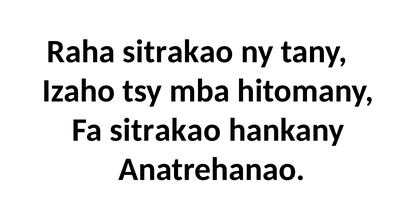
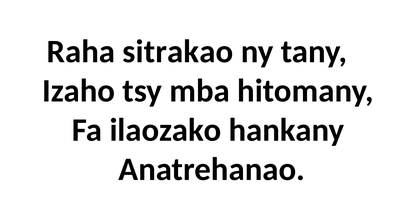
Fa sitrakao: sitrakao -> ilaozako (165, 130)
